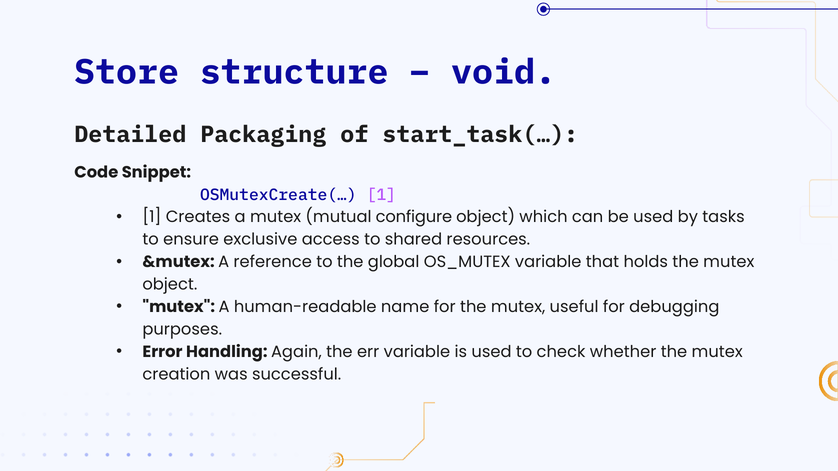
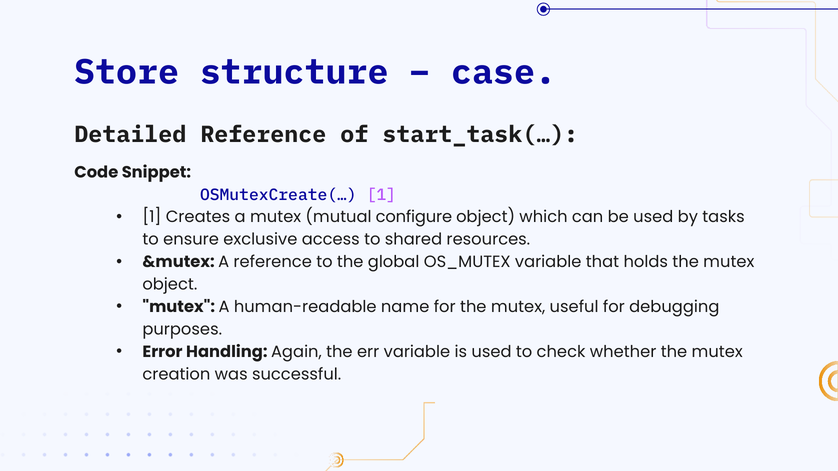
void: void -> case (504, 73)
Detailed Packaging: Packaging -> Reference (263, 135)
